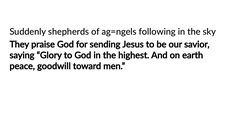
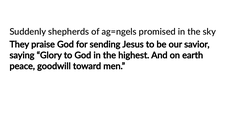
following: following -> promised (157, 32)
